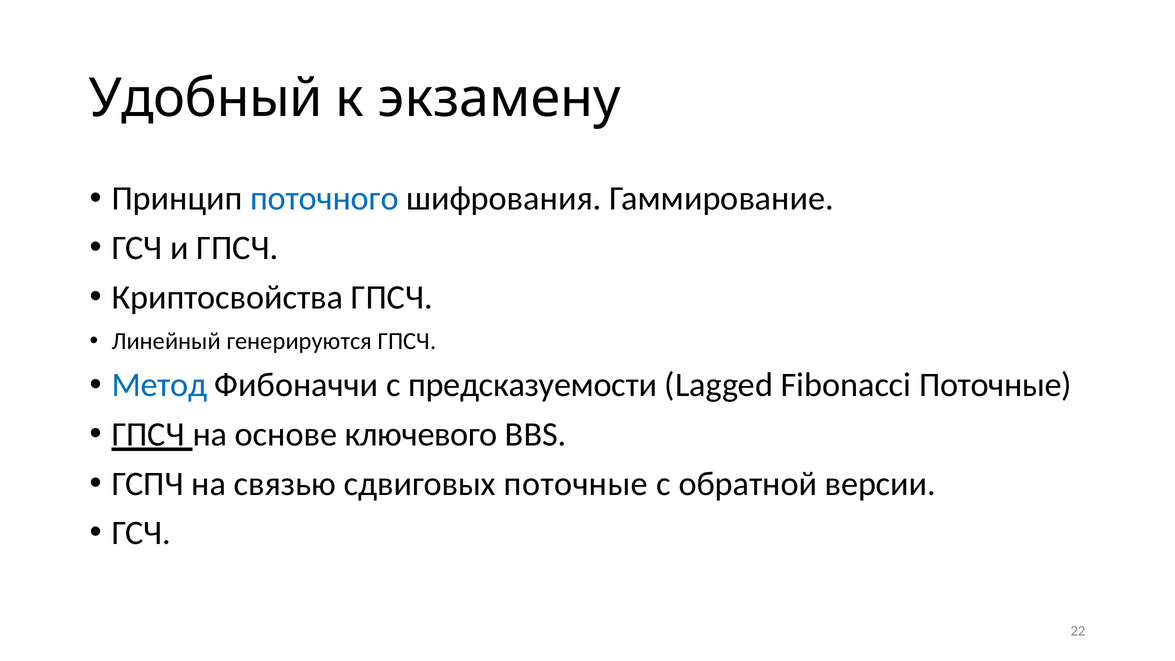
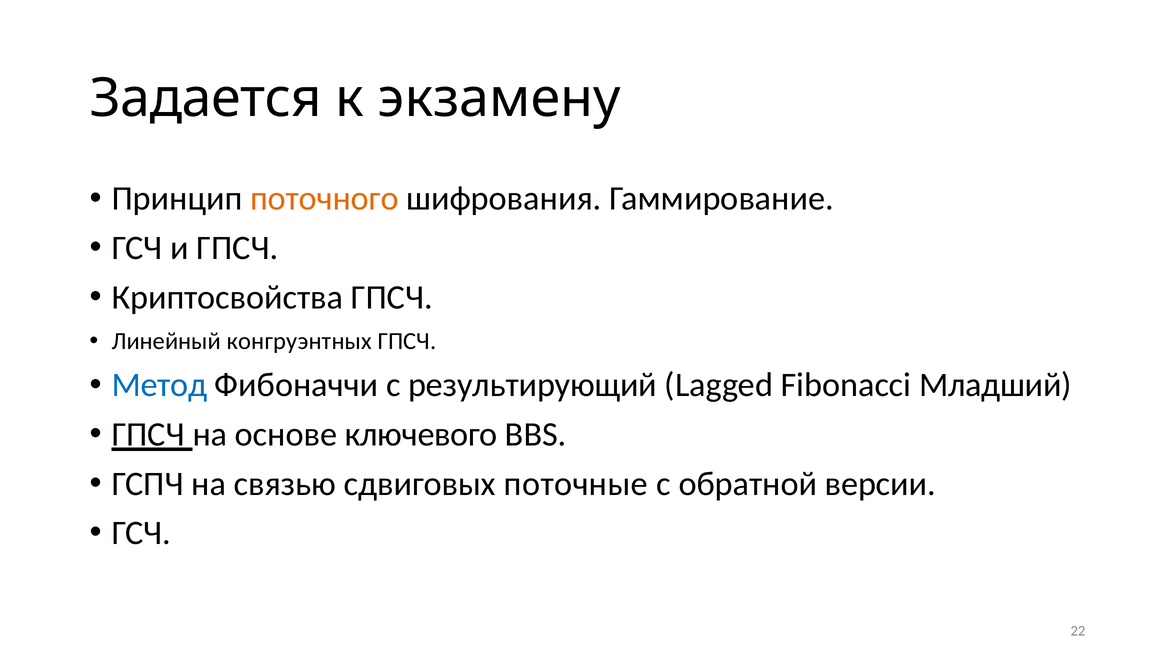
Удобный: Удобный -> Задается (206, 99)
поточного colour: blue -> orange (324, 199)
генерируются: генерируются -> конгруэнтных (299, 341)
предсказуемости: предсказуемости -> результирующий (533, 385)
Fibonacci Поточные: Поточные -> Младший (995, 385)
